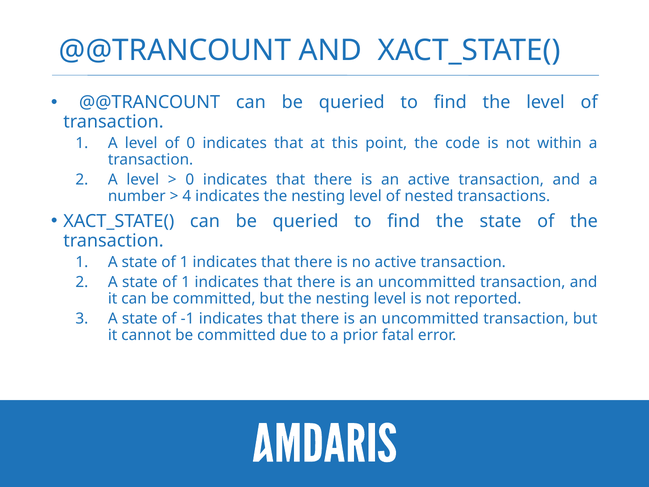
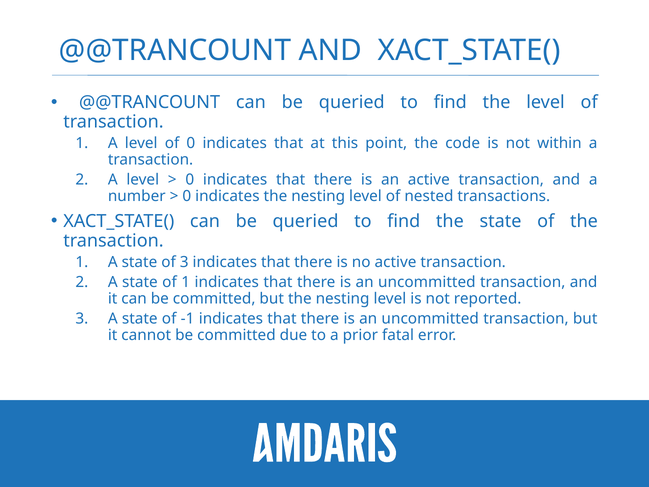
4: 4 -> 0 (187, 196)
1: 1 -> 3 (184, 262)
